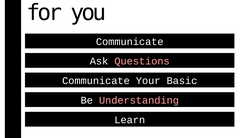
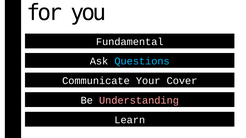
Communicate: Communicate -> Fundamental (130, 42)
Questions colour: pink -> light blue (142, 61)
Basic: Basic -> Cover (182, 81)
